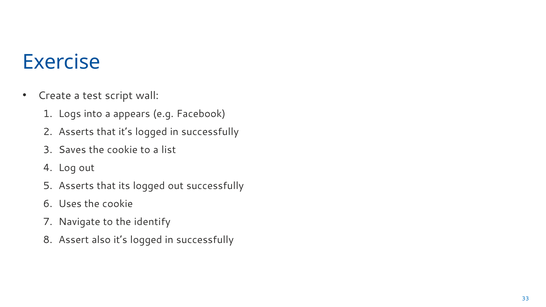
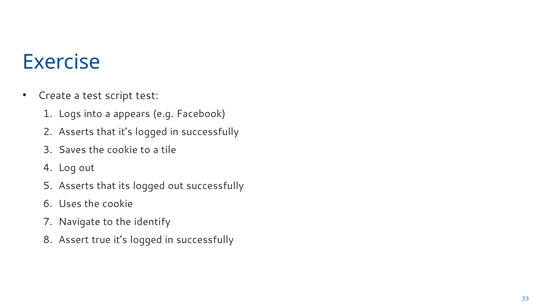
script wall: wall -> test (147, 96)
list: list -> tile (169, 150)
also: also -> true (101, 240)
